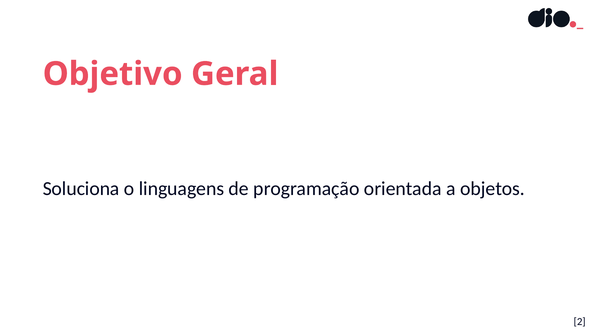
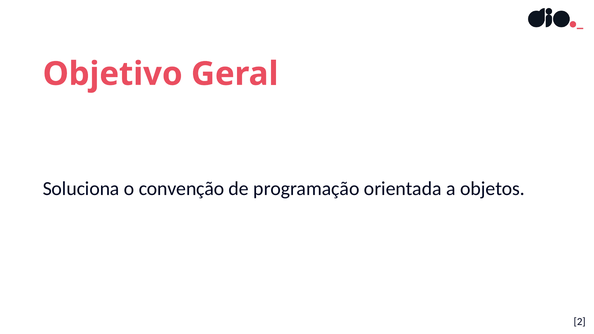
linguagens: linguagens -> convenção (182, 189)
